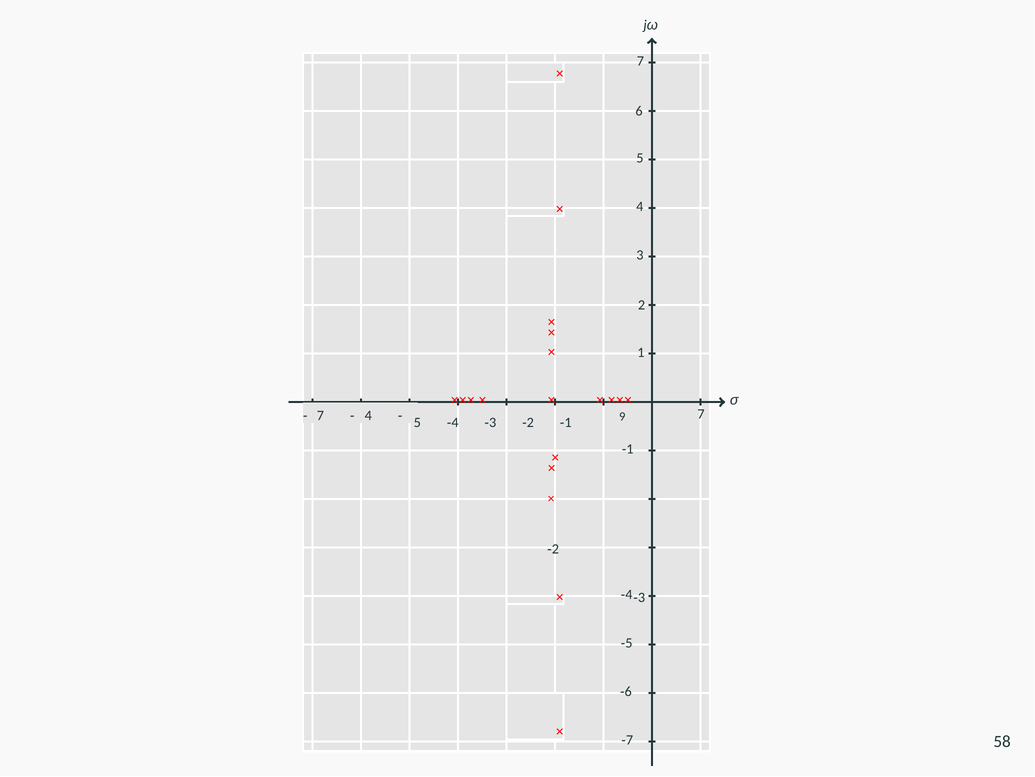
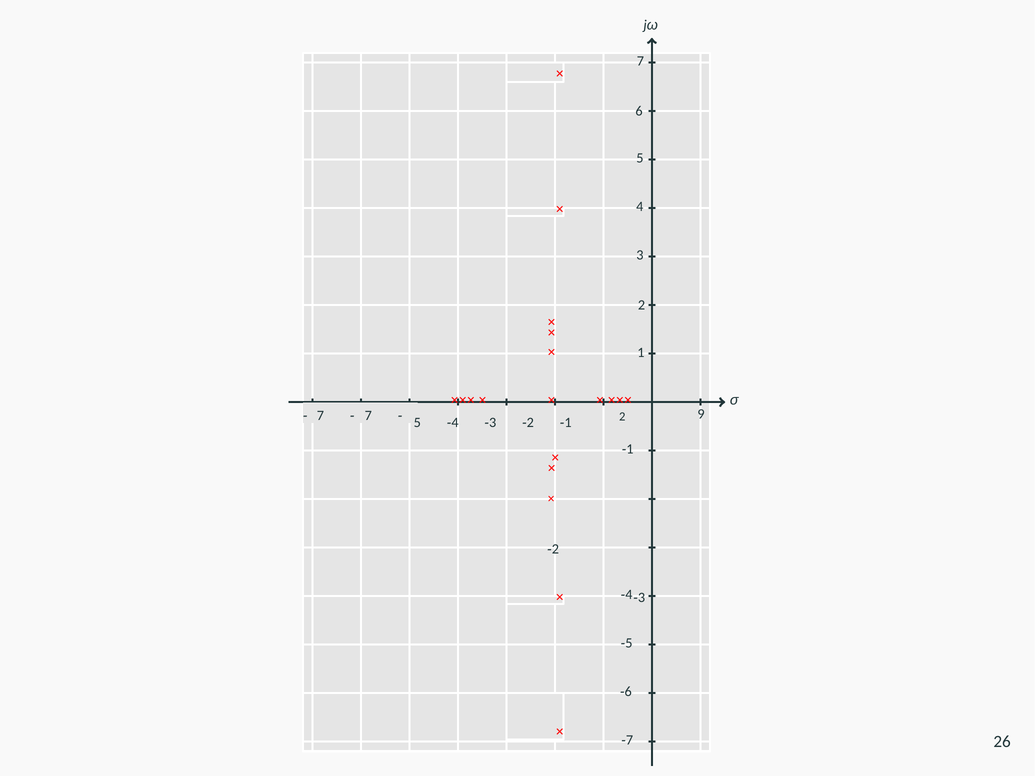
4: 4 -> 7 (368, 415)
7: 7 -> 9 (701, 414)
−1 9: 9 -> 2 (622, 417)
58: 58 -> 26 (1002, 741)
